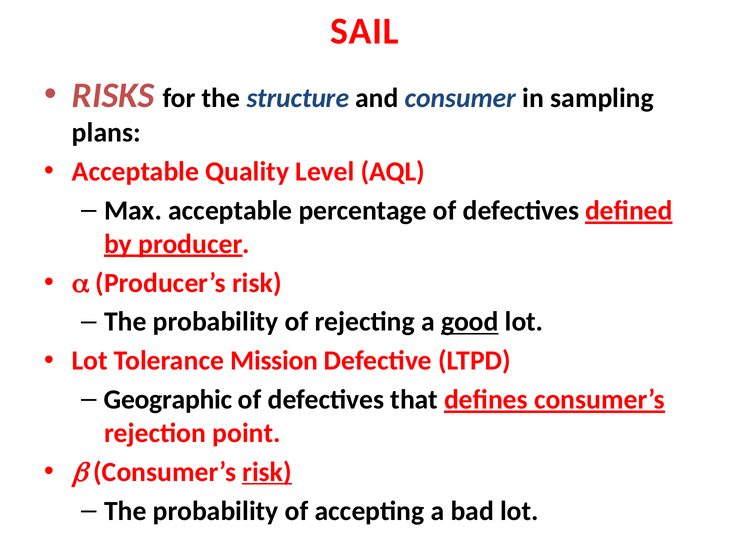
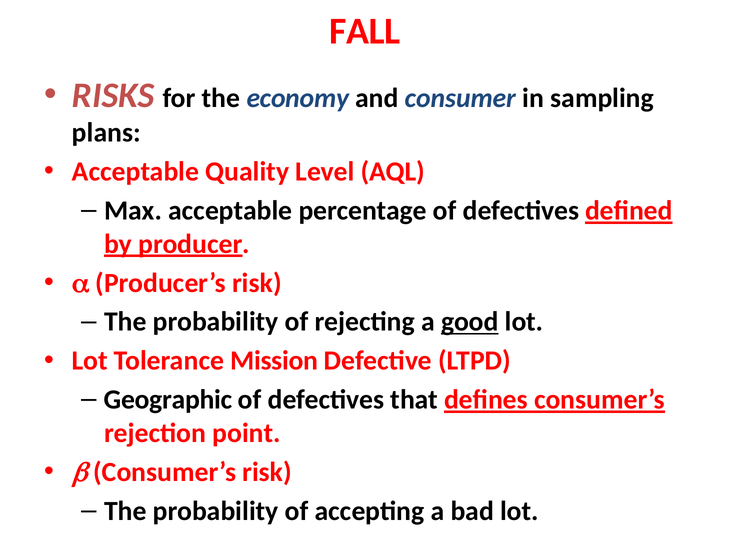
SAIL: SAIL -> FALL (365, 31)
structure: structure -> economy (298, 98)
risk underline: present -> none (267, 472)
